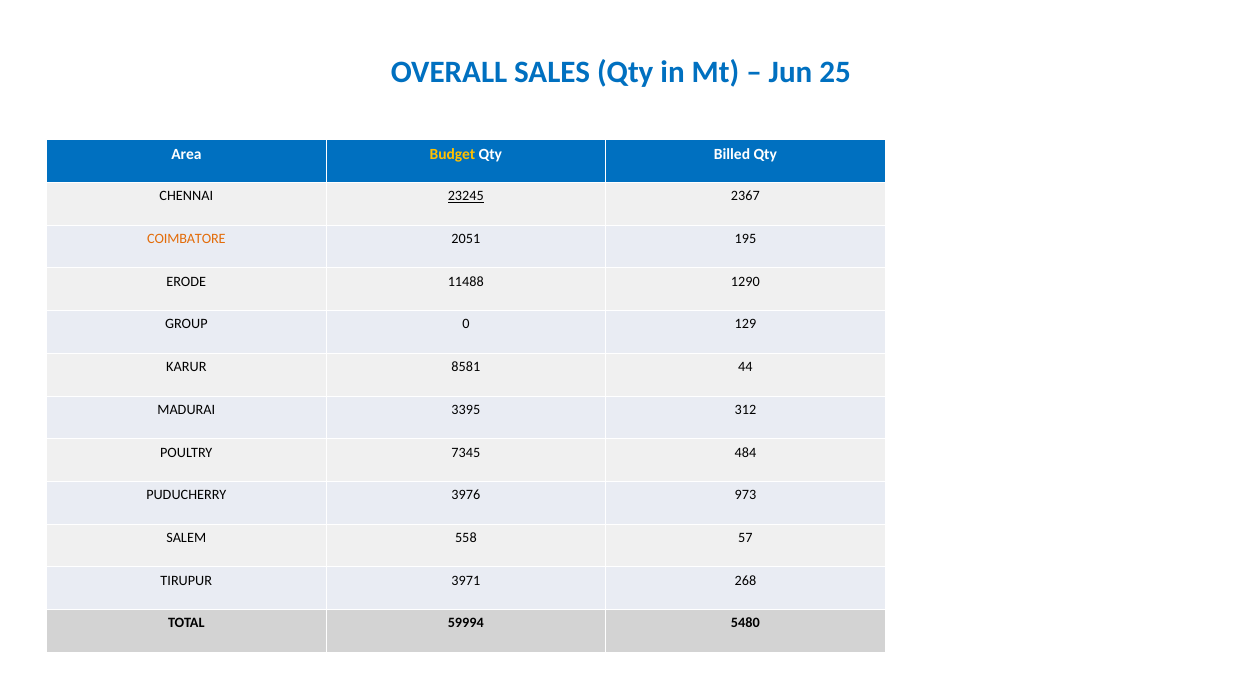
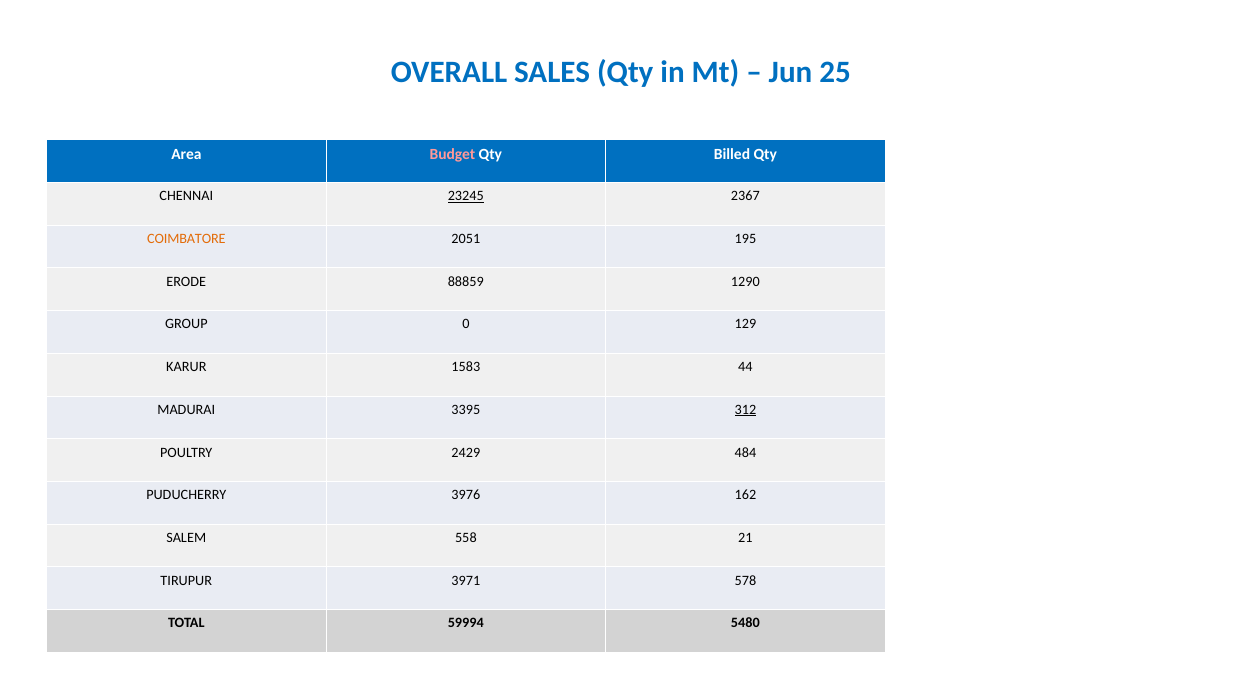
Budget colour: yellow -> pink (452, 154)
11488: 11488 -> 88859 (466, 282)
8581: 8581 -> 1583 (466, 367)
312 underline: none -> present (745, 410)
7345: 7345 -> 2429 (466, 452)
973: 973 -> 162 (745, 495)
57: 57 -> 21 (745, 538)
268: 268 -> 578 (745, 580)
